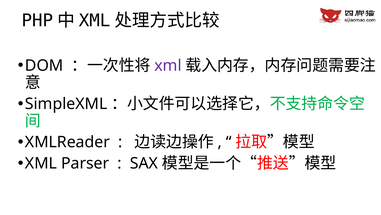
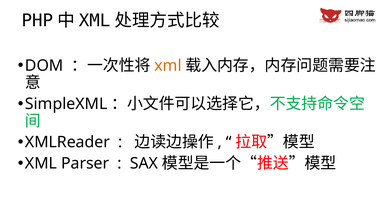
xml colour: purple -> orange (168, 65)
